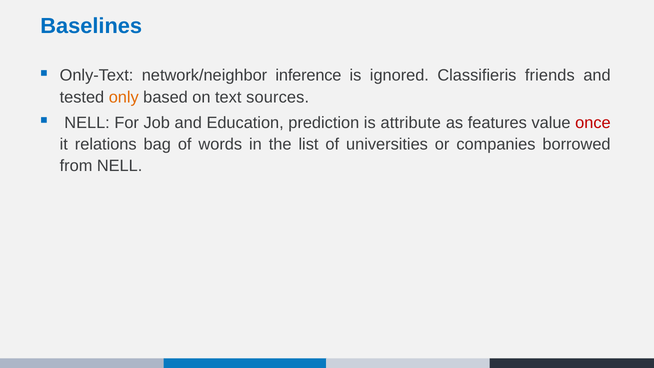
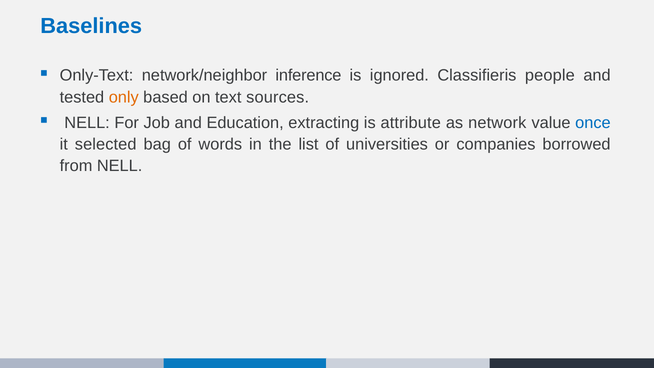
friends: friends -> people (550, 76)
prediction: prediction -> extracting (324, 123)
features: features -> network (497, 123)
once colour: red -> blue (593, 123)
relations: relations -> selected (106, 144)
